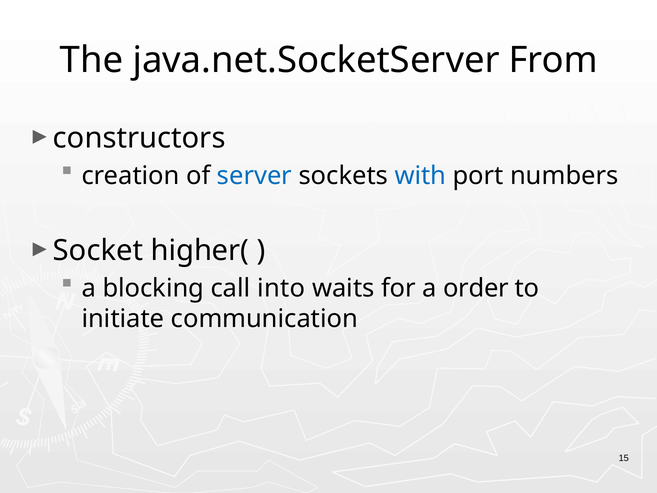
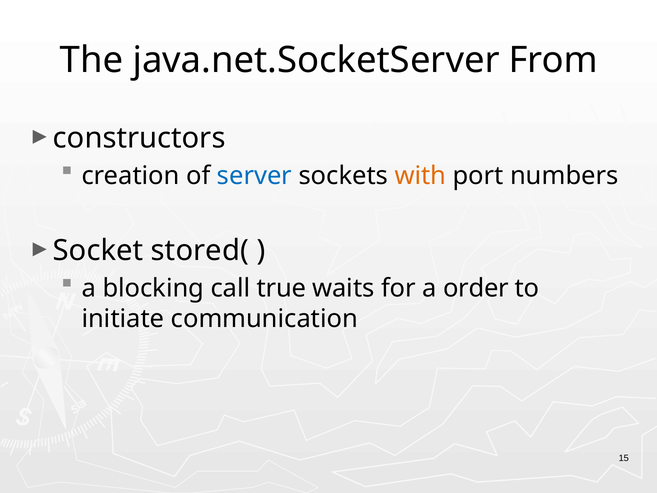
with colour: blue -> orange (420, 176)
higher(: higher( -> stored( (200, 250)
into: into -> true (281, 288)
